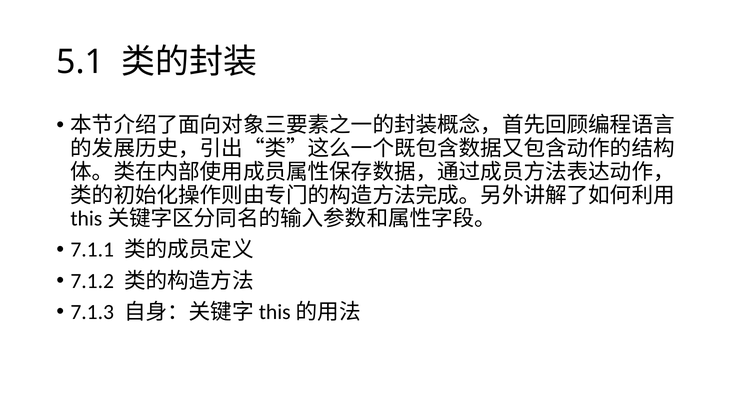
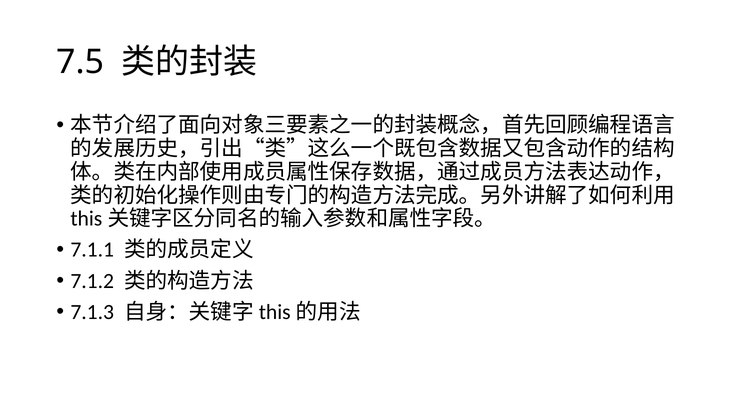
5.1: 5.1 -> 7.5 (80, 62)
